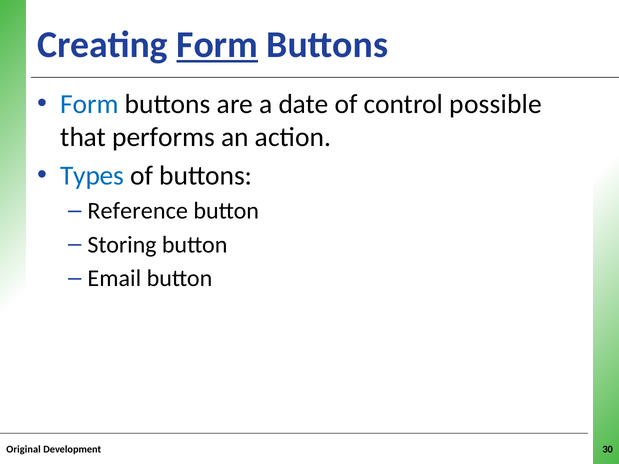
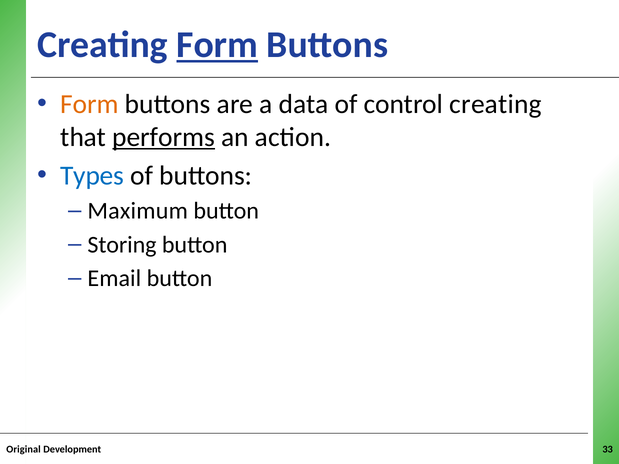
Form colour: blue -> orange (90, 104)
date: date -> data (304, 104)
control possible: possible -> creating (496, 104)
performs underline: none -> present (164, 137)
Reference: Reference -> Maximum (138, 211)
30: 30 -> 33 (608, 449)
